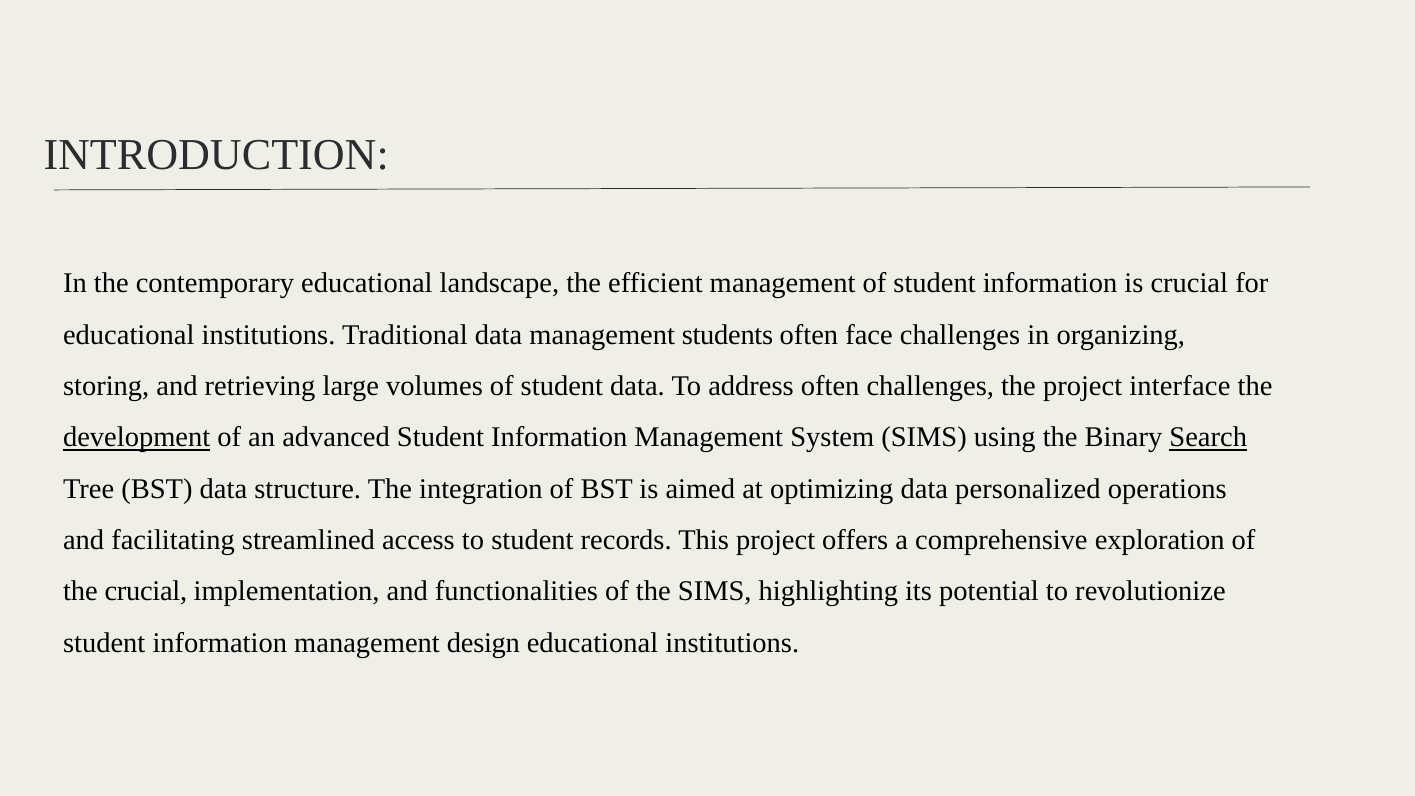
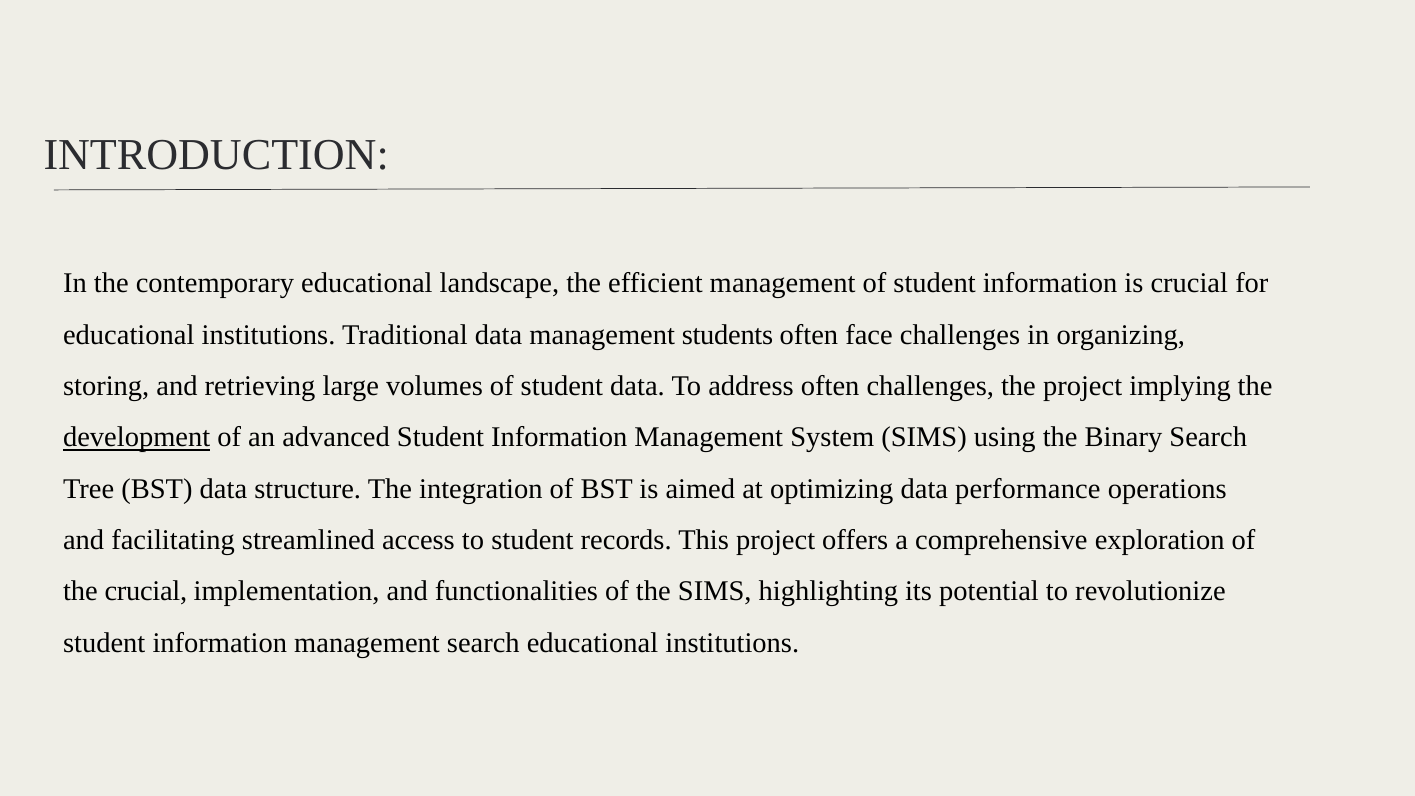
interface: interface -> implying (1180, 386)
Search underline: present -> none (1208, 437)
personalized: personalized -> performance (1028, 489)
management design: design -> search (483, 643)
